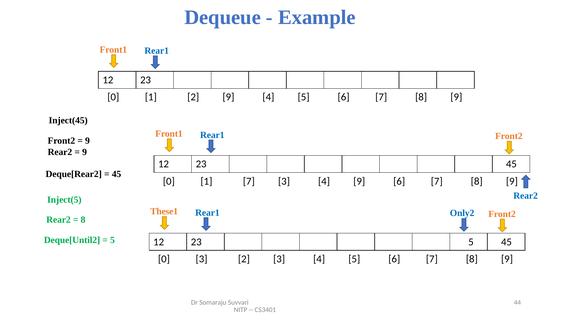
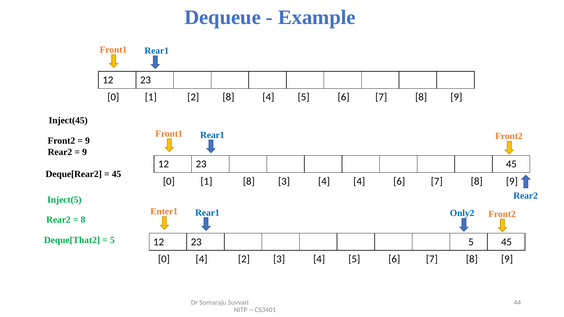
2 9: 9 -> 8 (228, 97)
1 7: 7 -> 8 (249, 181)
4 9: 9 -> 4 (359, 181)
These1: These1 -> Enter1 (164, 212)
Deque[Until2: Deque[Until2 -> Deque[That2 (72, 240)
0 3: 3 -> 4 (202, 259)
